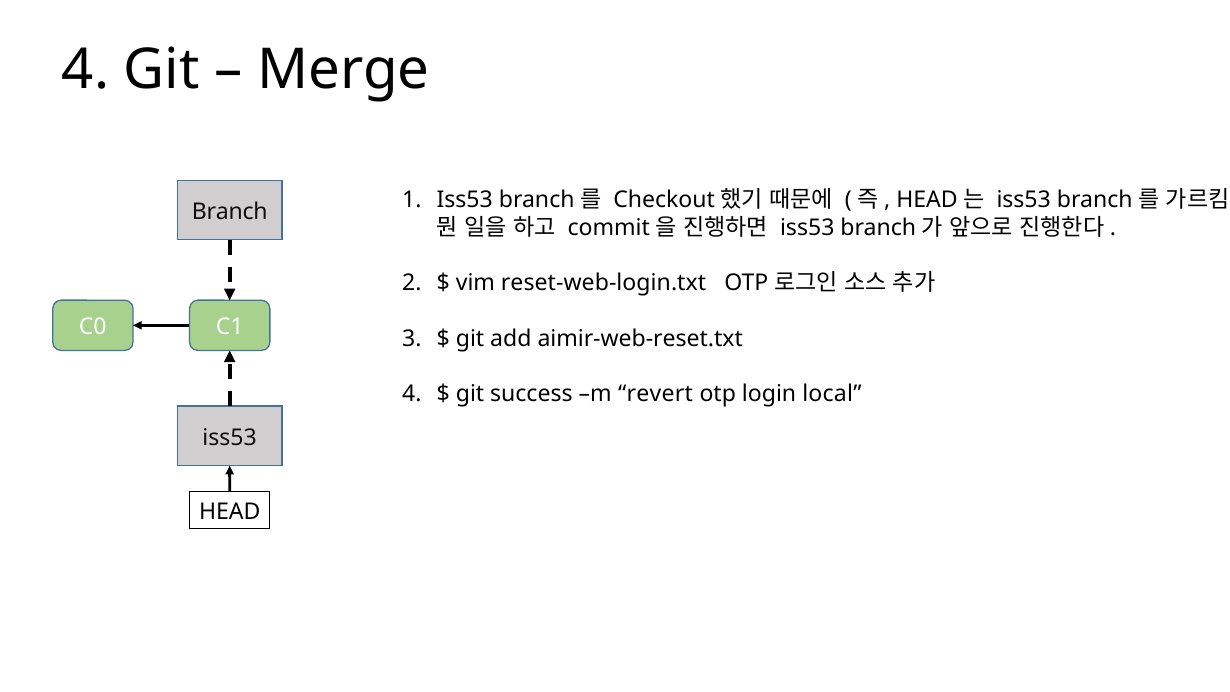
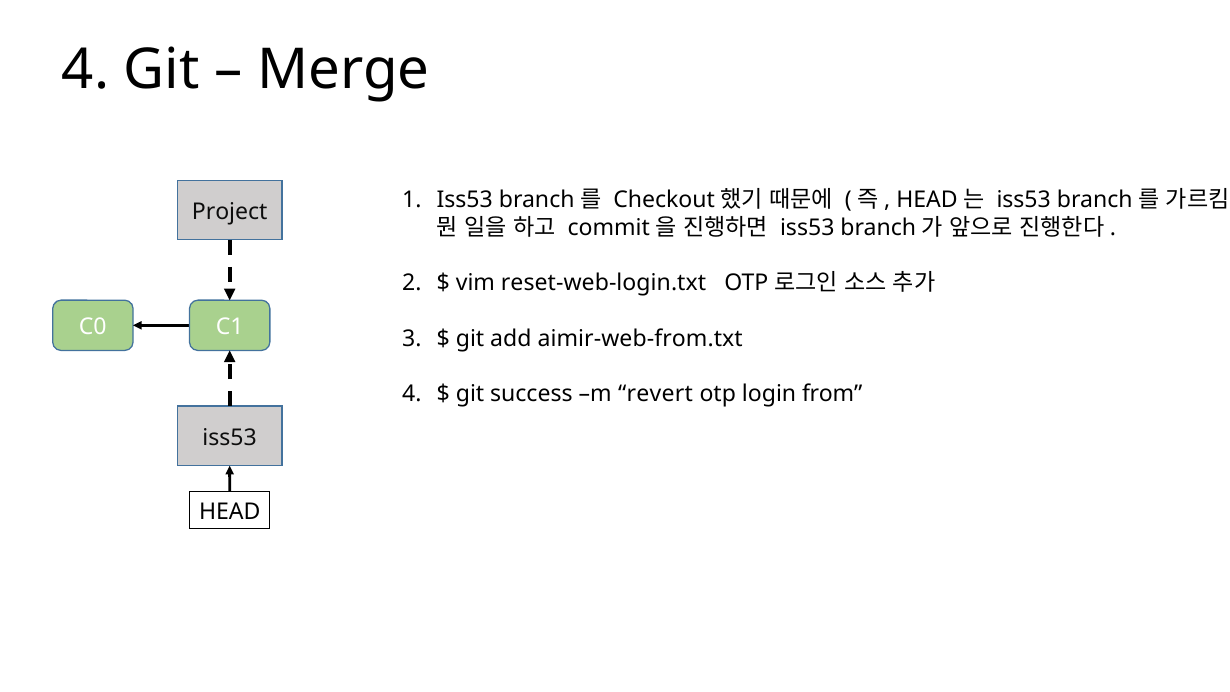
Branch: Branch -> Project (230, 212)
aimir-web-reset.txt: aimir-web-reset.txt -> aimir-web-from.txt (640, 338)
local: local -> from (832, 394)
